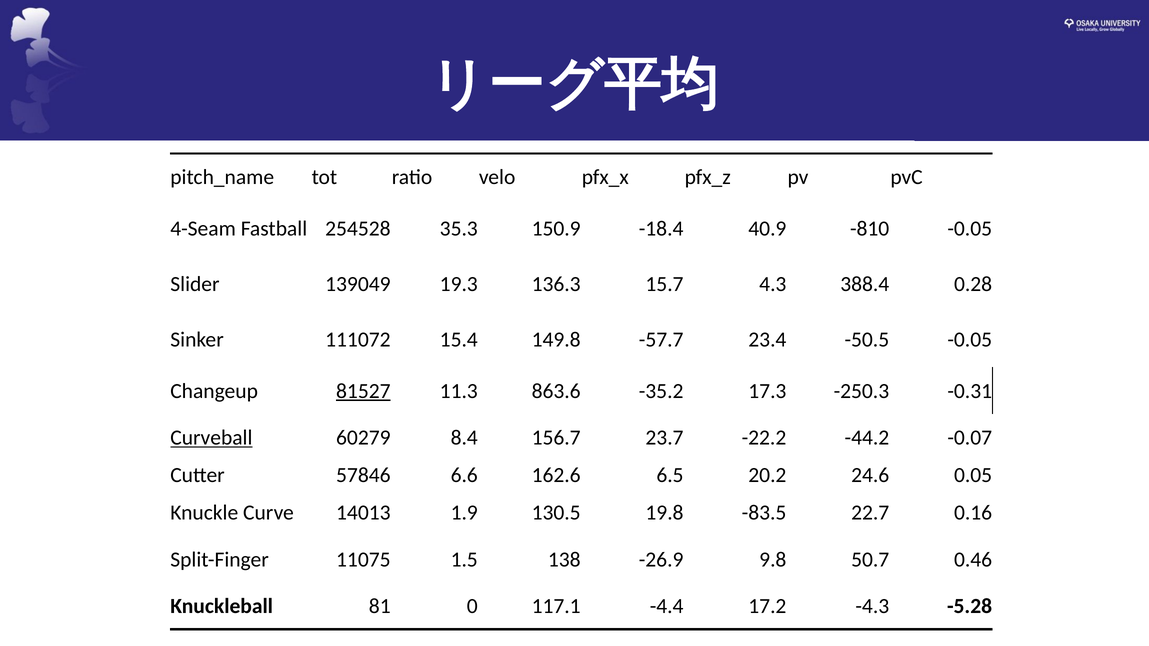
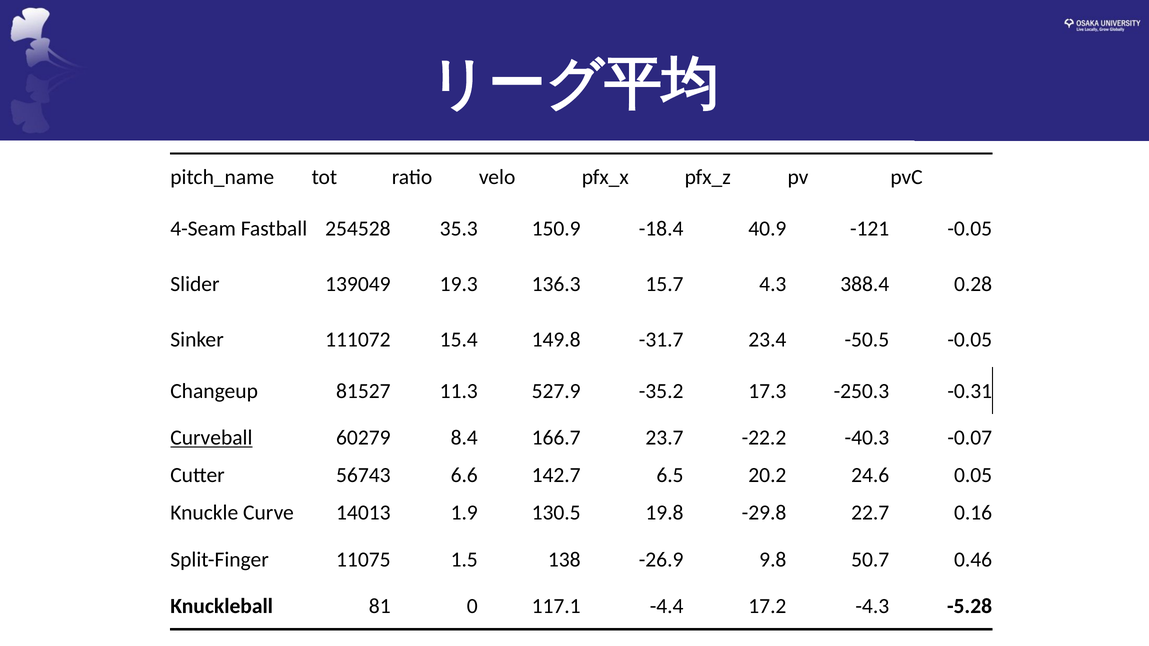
-810: -810 -> -121 (870, 229)
-57.7: -57.7 -> -31.7 (661, 340)
81527 underline: present -> none (363, 391)
863.6: 863.6 -> 527.9 (556, 391)
156.7: 156.7 -> 166.7 (556, 438)
-44.2: -44.2 -> -40.3 (867, 438)
57846: 57846 -> 56743 (363, 475)
162.6: 162.6 -> 142.7 (556, 475)
-83.5: -83.5 -> -29.8 (764, 513)
